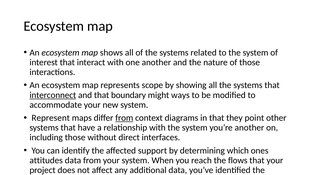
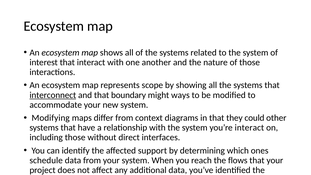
Represent: Represent -> Modifying (51, 118)
from underline: present -> none (124, 118)
point: point -> could (254, 118)
you’re another: another -> interact (249, 128)
attitudes: attitudes -> schedule (46, 160)
